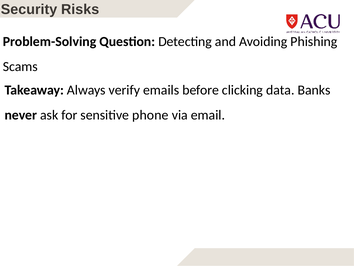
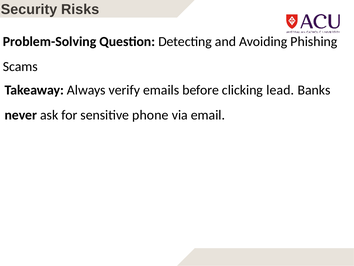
data: data -> lead (280, 90)
